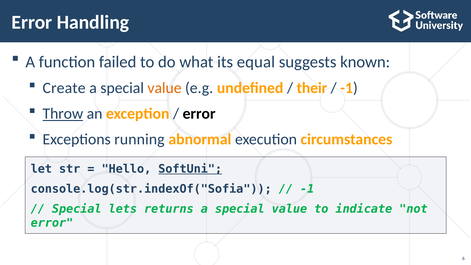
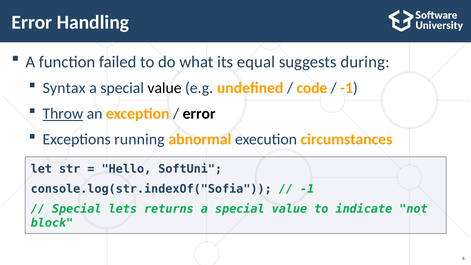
known: known -> during (365, 62)
Create: Create -> Syntax (64, 88)
value colour: orange -> black (165, 88)
their: their -> code (312, 88)
SoftUni underline: present -> none (190, 169)
error: error -> block (52, 223)
